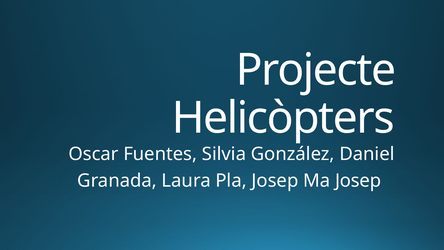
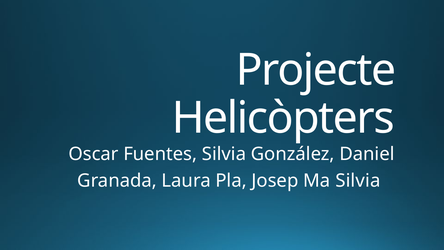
Ma Josep: Josep -> Silvia (358, 181)
